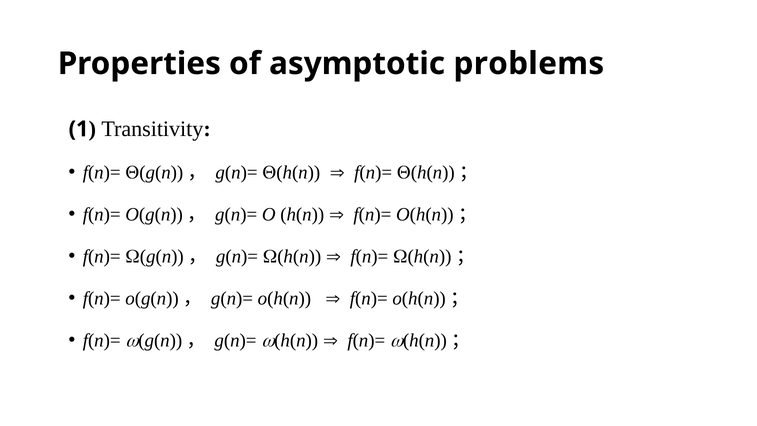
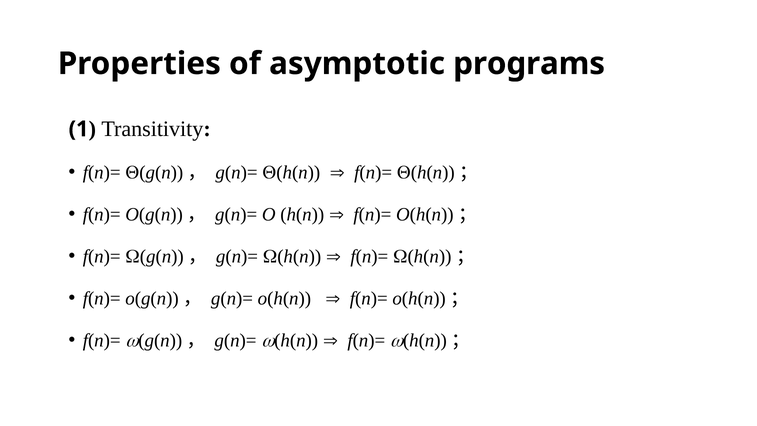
problems: problems -> programs (529, 64)
